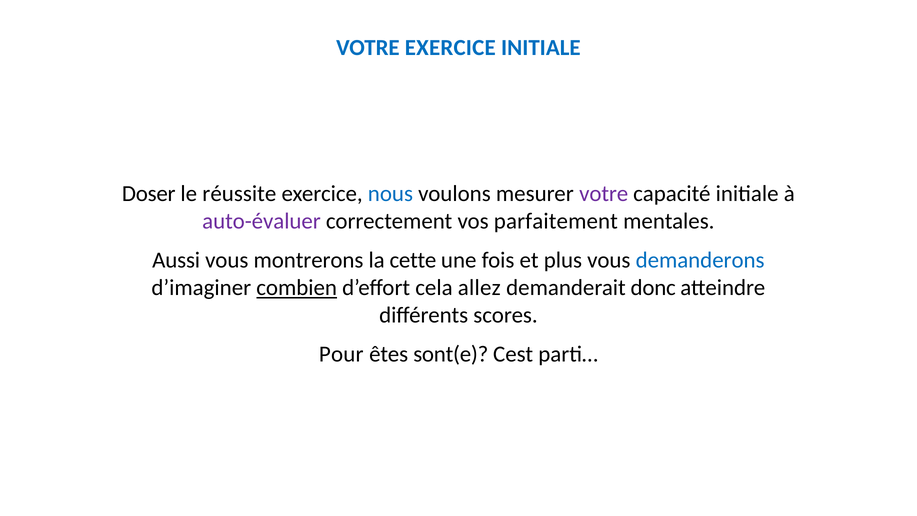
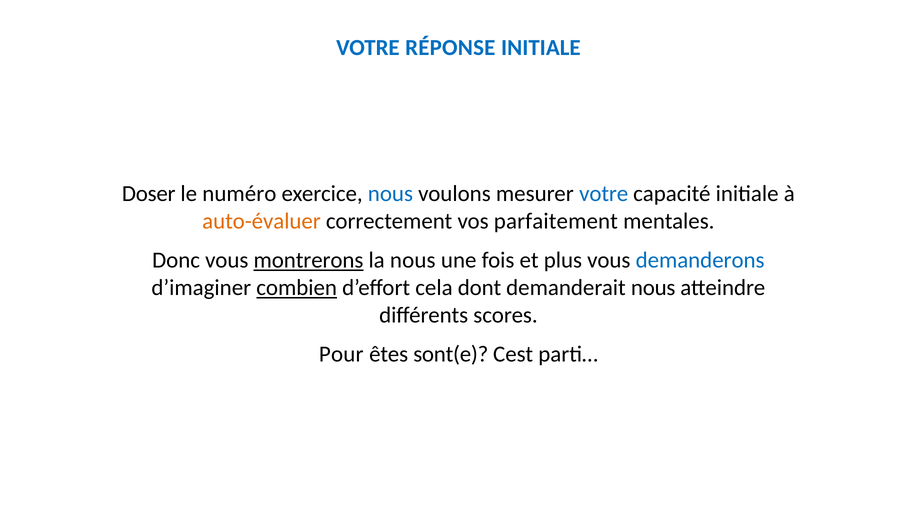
VOTRE EXERCICE: EXERCICE -> RÉPONSE (450, 47)
réussite: réussite -> numéro (239, 194)
votre colour: purple -> blue (604, 194)
auto-évaluer colour: purple -> orange (262, 221)
Aussi: Aussi -> Donc (176, 260)
montrerons underline: none -> present (308, 260)
la cette: cette -> nous (413, 260)
allez: allez -> dont (479, 288)
demanderait donc: donc -> nous (653, 288)
